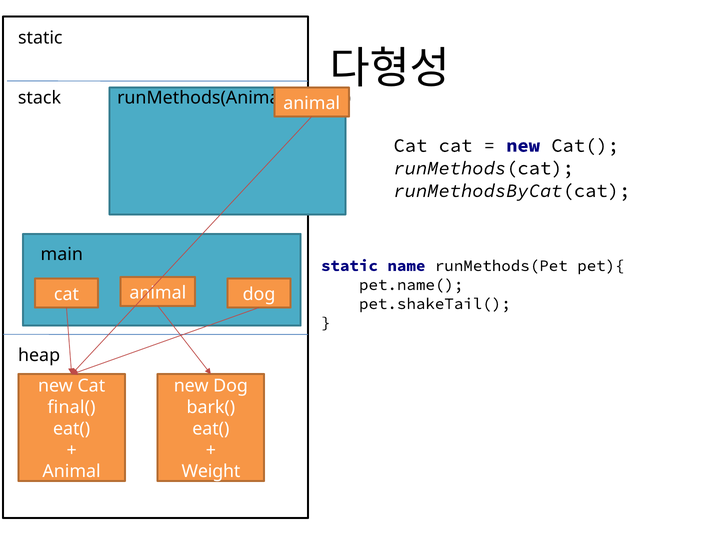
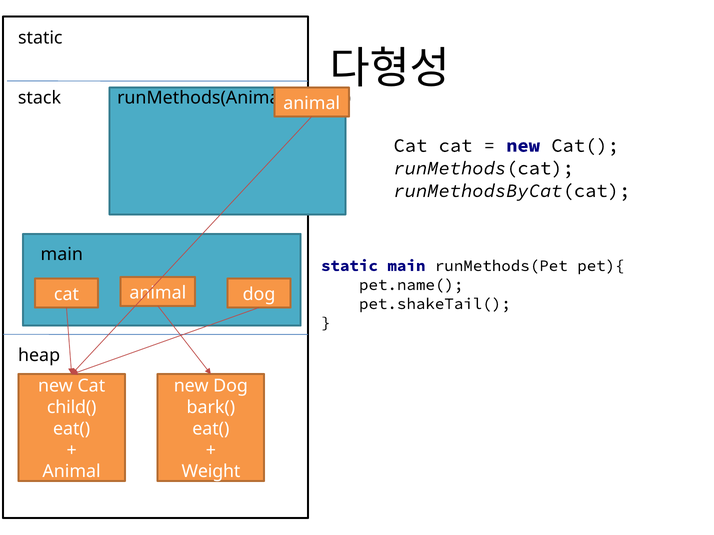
static name: name -> main (406, 266)
final(: final( -> child( (72, 408)
